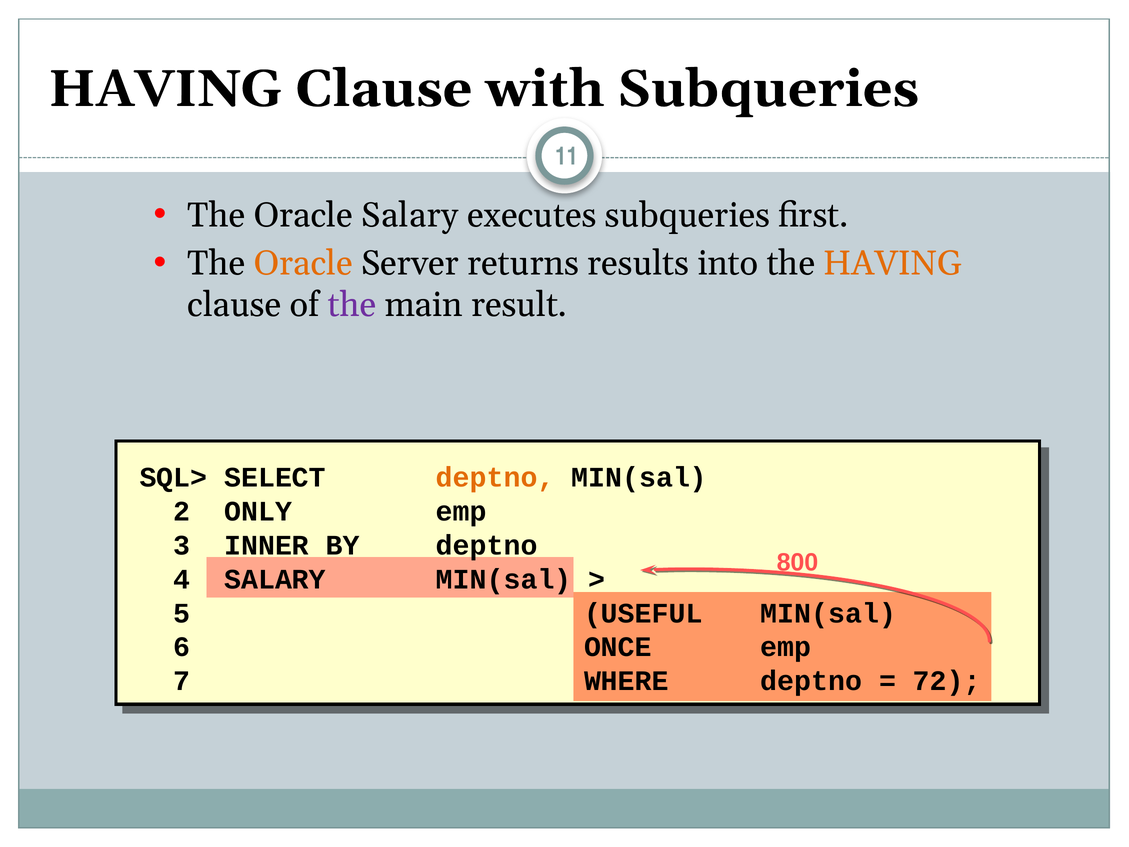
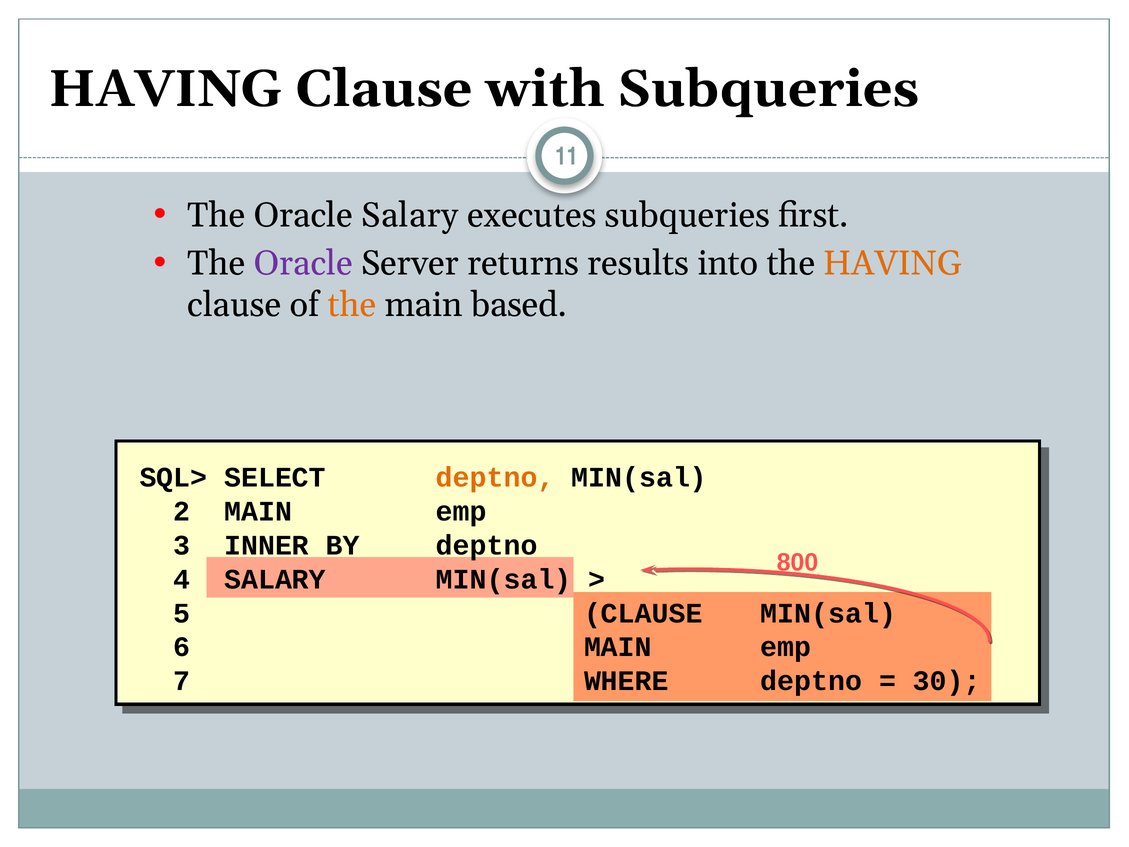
Oracle colour: orange -> purple (303, 263)
the colour: purple -> orange (352, 305)
result: result -> based (519, 305)
2 ONLY: ONLY -> MAIN (258, 511)
5 USEFUL: USEFUL -> CLAUSE (643, 613)
6 ONCE: ONCE -> MAIN (618, 647)
72: 72 -> 30 (947, 681)
